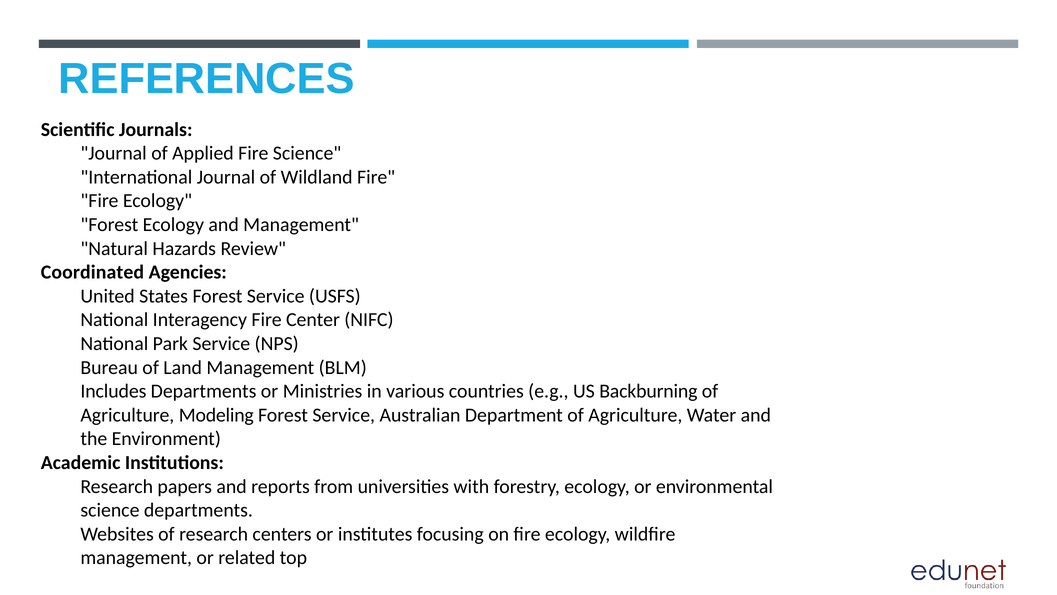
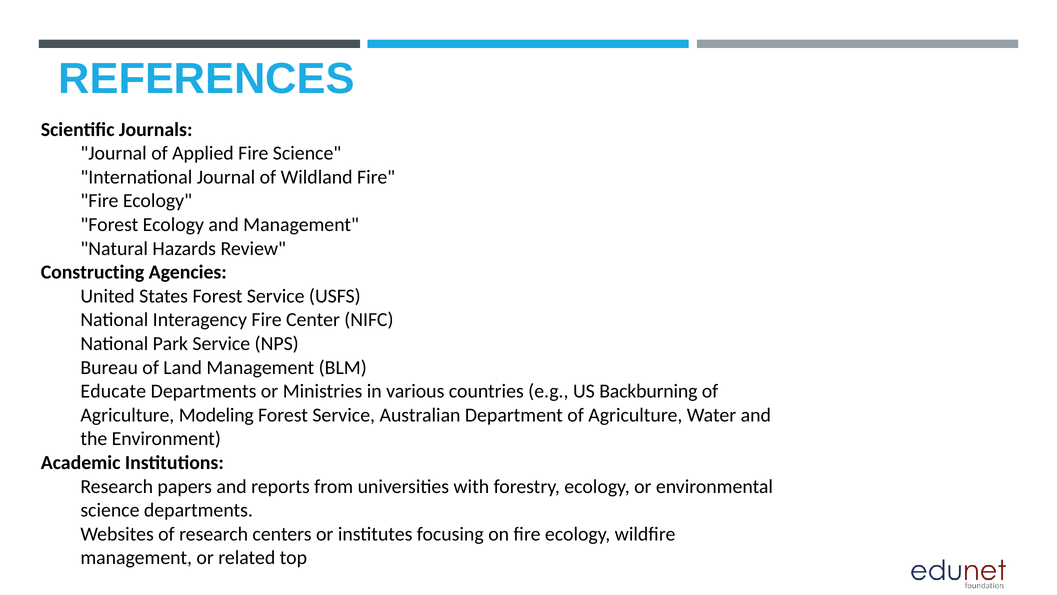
Coordinated: Coordinated -> Constructing (93, 272)
Includes: Includes -> Educate (113, 391)
